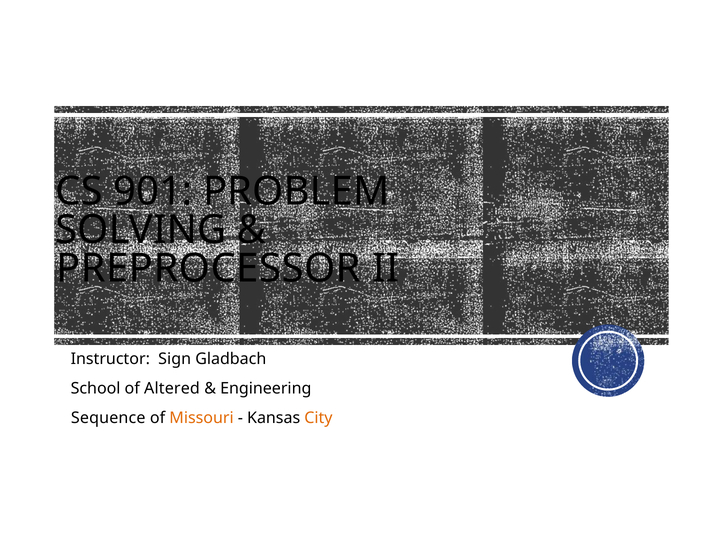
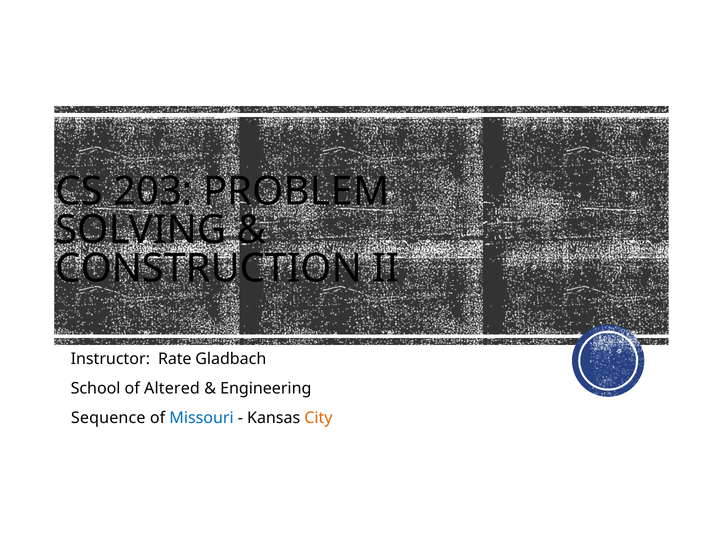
901: 901 -> 203 (153, 192)
PREPROCESSOR: PREPROCESSOR -> CONSTRUCTION (209, 269)
Sign: Sign -> Rate (175, 359)
Missouri colour: orange -> blue (202, 418)
